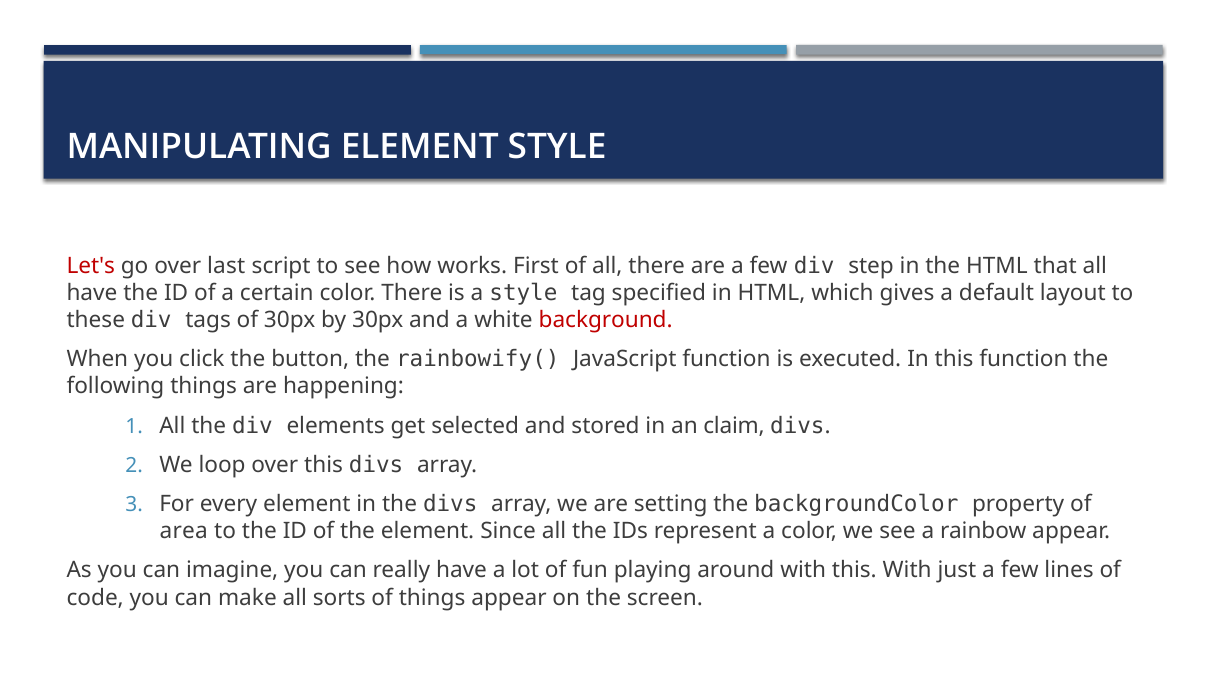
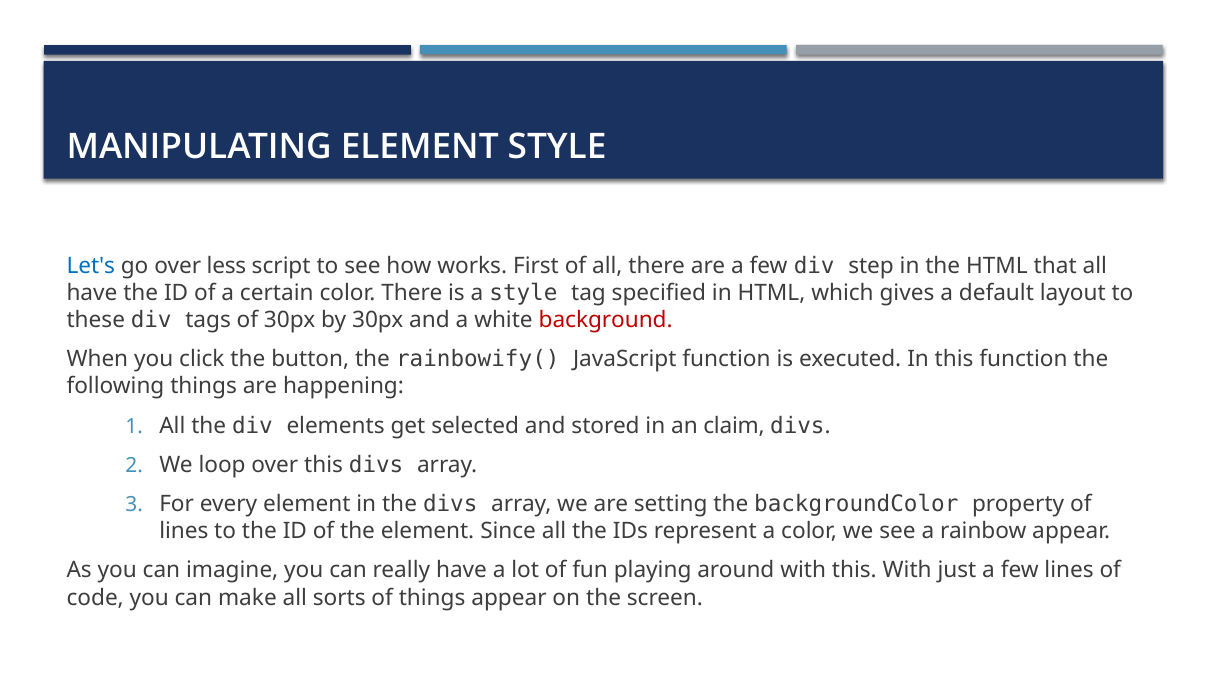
Let's colour: red -> blue (91, 266)
last: last -> less (227, 266)
area: area -> lines (184, 531)
